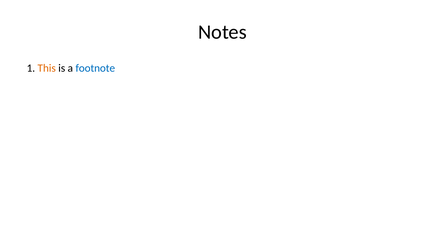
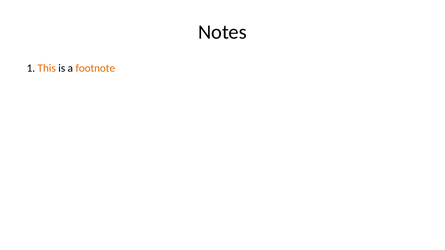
footnote colour: blue -> orange (95, 68)
